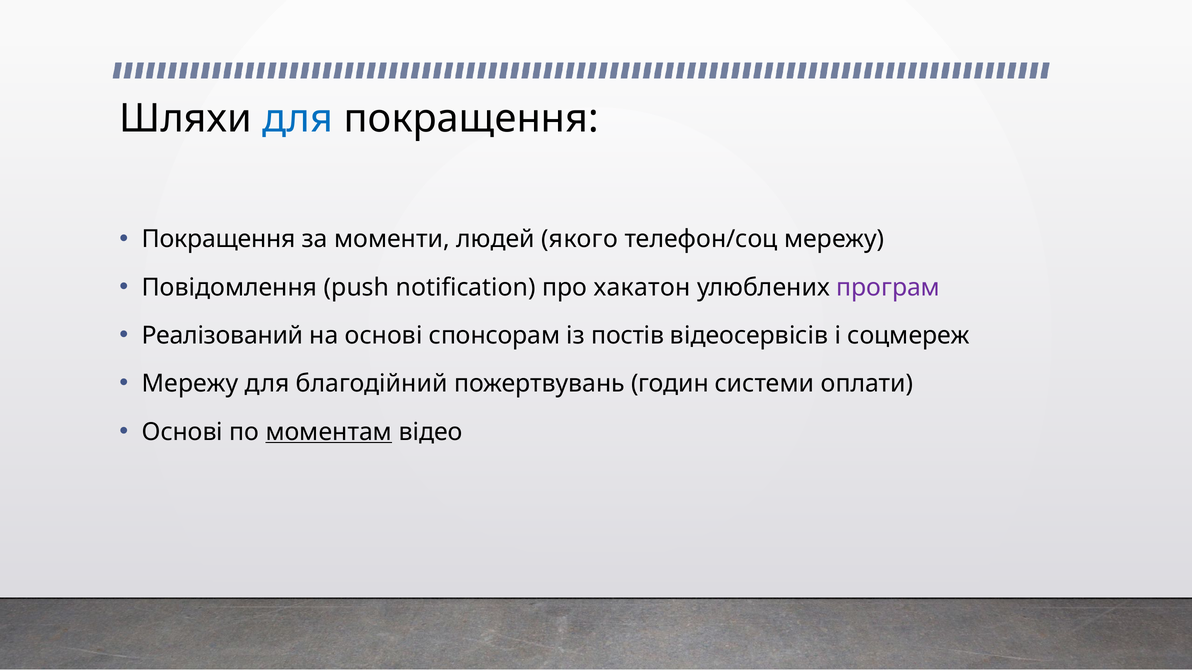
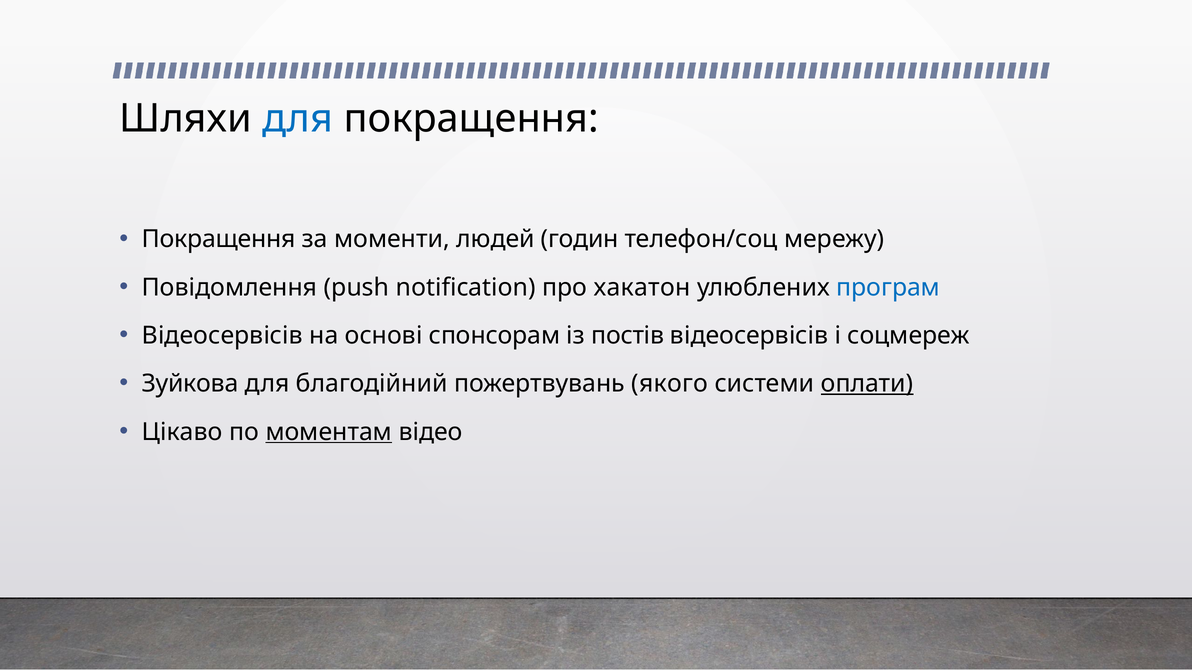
якого: якого -> годин (580, 239)
програм colour: purple -> blue (888, 288)
Реалізований: Реалізований -> Відеосервісів (222, 336)
Мережу: Мережу -> Зуйкова (190, 384)
годин: годин -> якого (670, 384)
оплати underline: none -> present (867, 384)
Основі: Основі -> Цікаво (182, 432)
